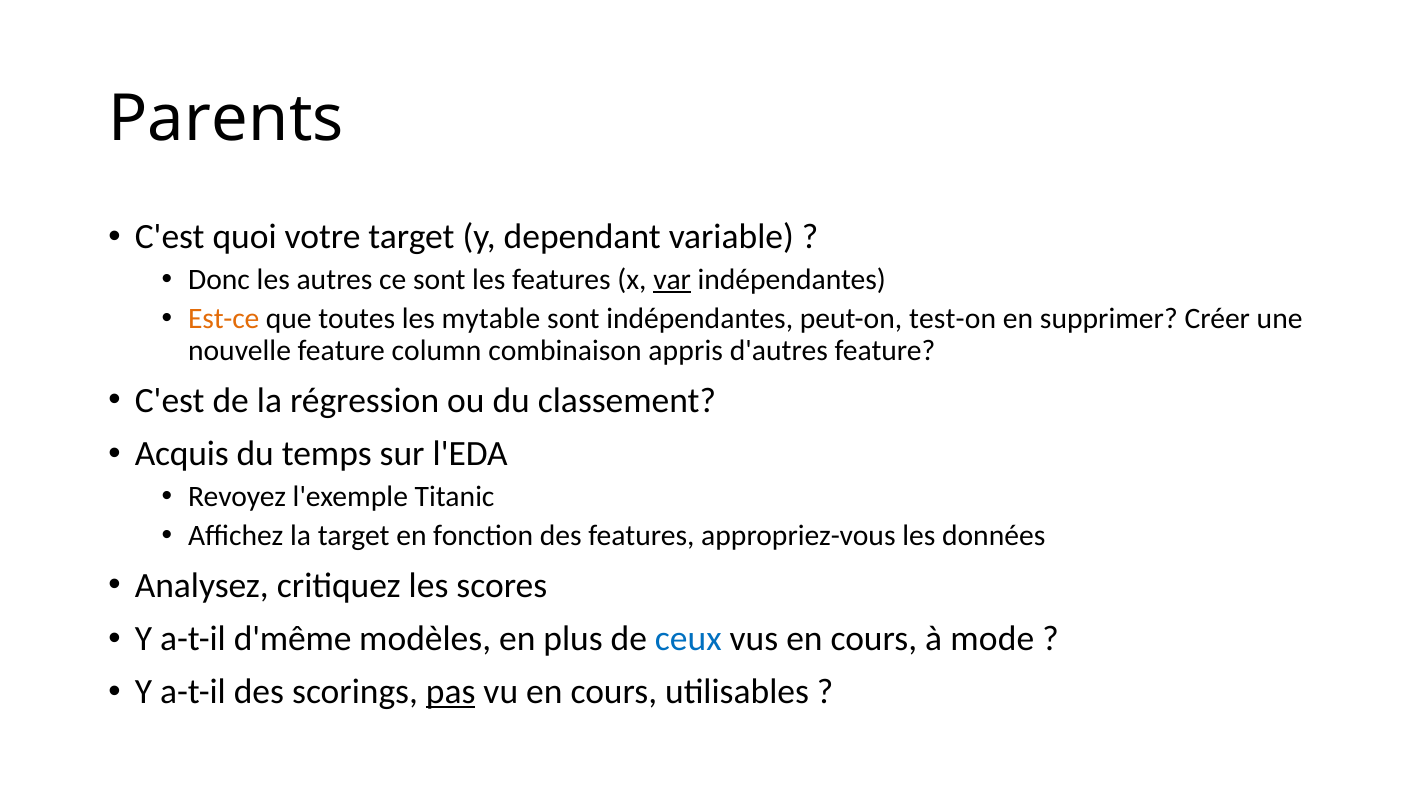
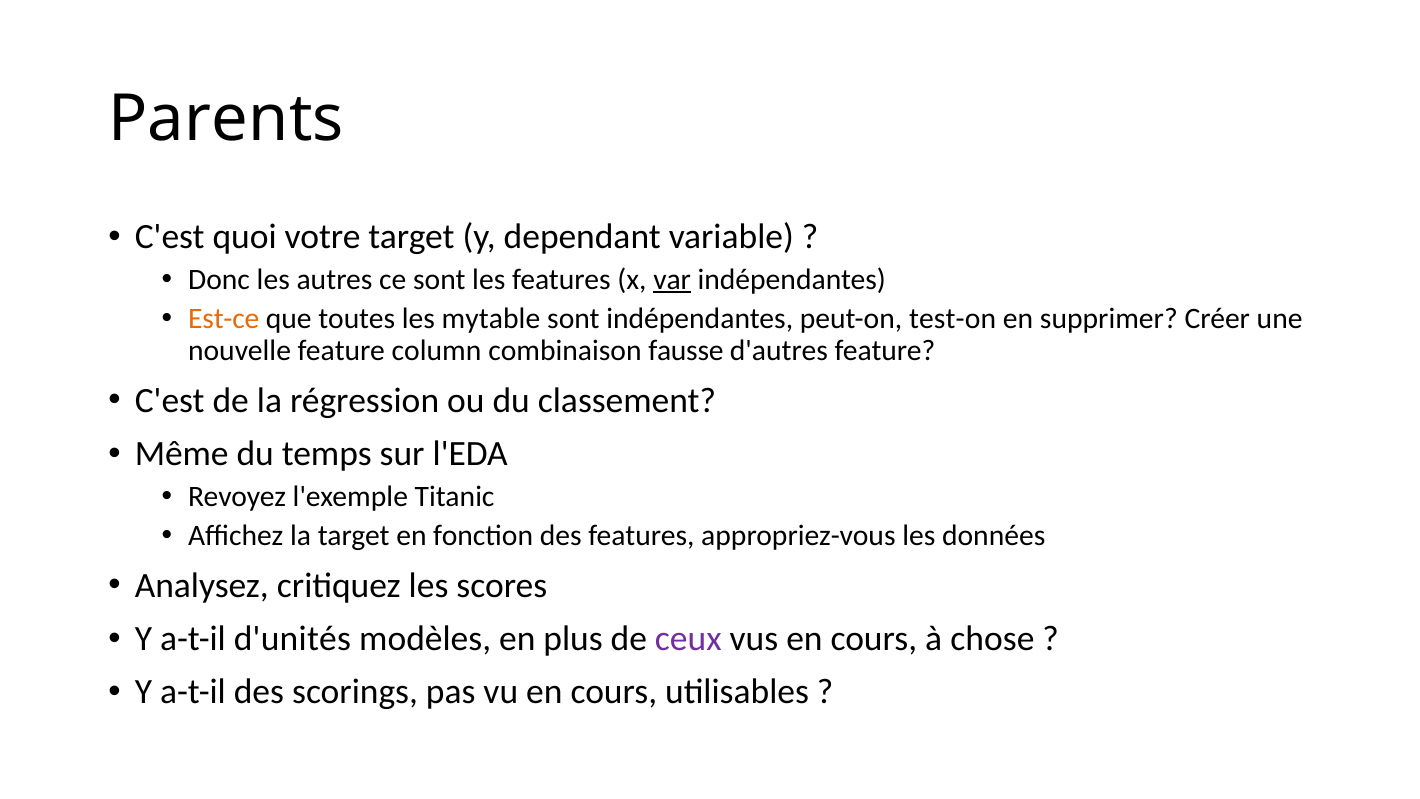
appris: appris -> fausse (686, 351)
Acquis: Acquis -> Même (182, 454)
d'même: d'même -> d'unités (292, 639)
ceux colour: blue -> purple (688, 639)
mode: mode -> chose (992, 639)
pas underline: present -> none (451, 692)
